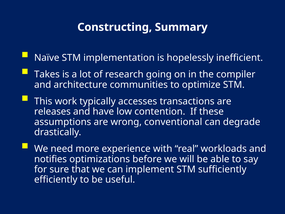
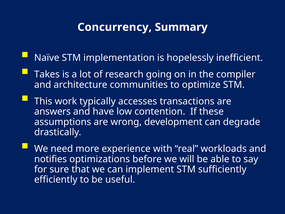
Constructing: Constructing -> Concurrency (115, 27)
releases: releases -> answers (52, 111)
conventional: conventional -> development (173, 122)
